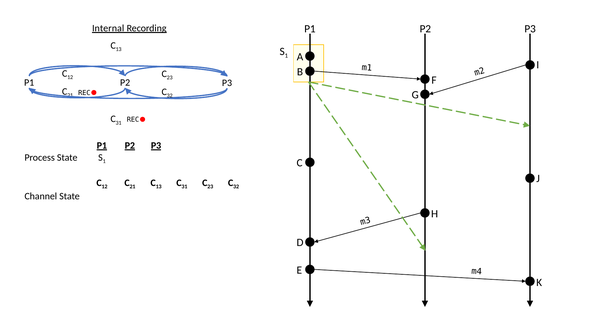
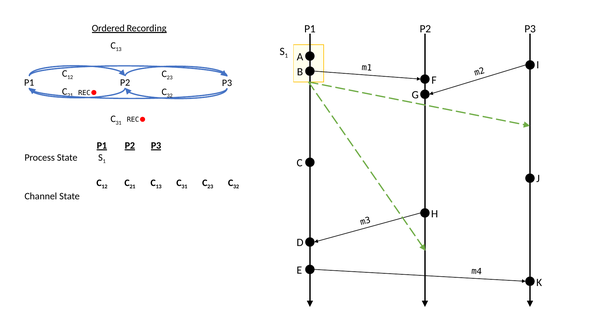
Internal: Internal -> Ordered (108, 28)
